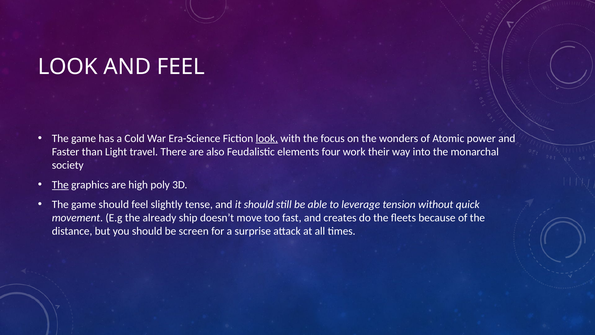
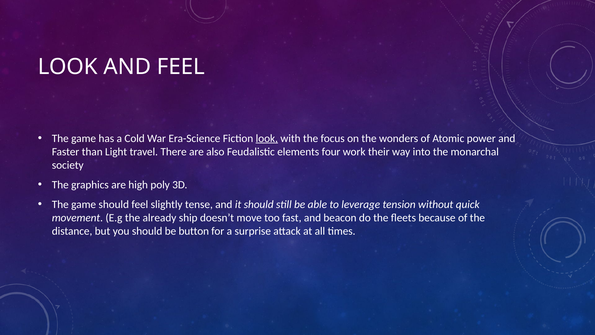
The underline: present -> none (60, 185)
creates: creates -> beacon (340, 218)
screen: screen -> button (194, 231)
